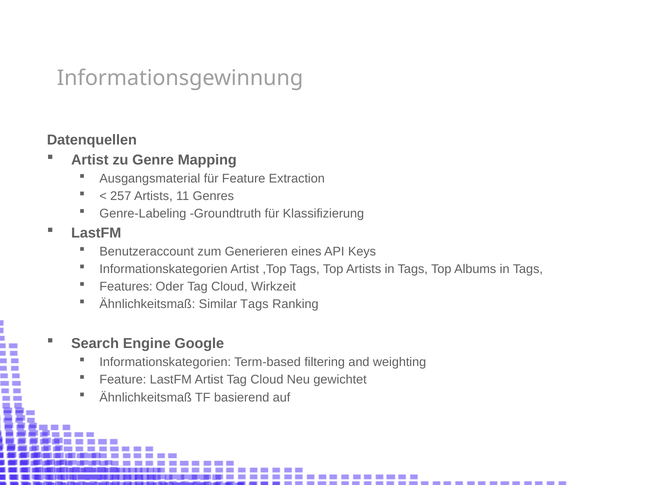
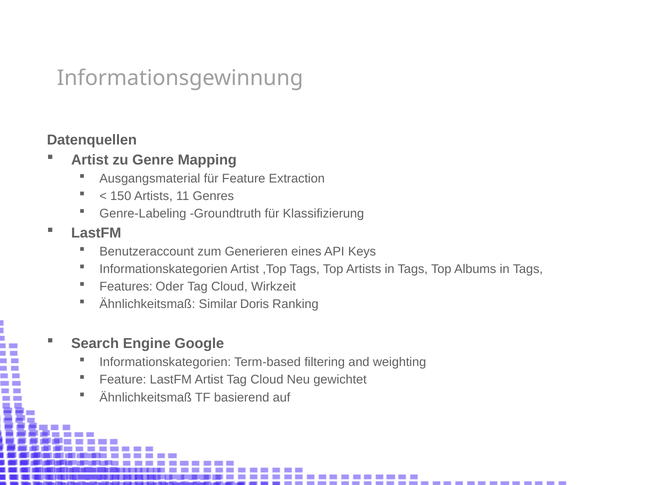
257: 257 -> 150 (121, 196)
Similar Tags: Tags -> Doris (255, 304)
